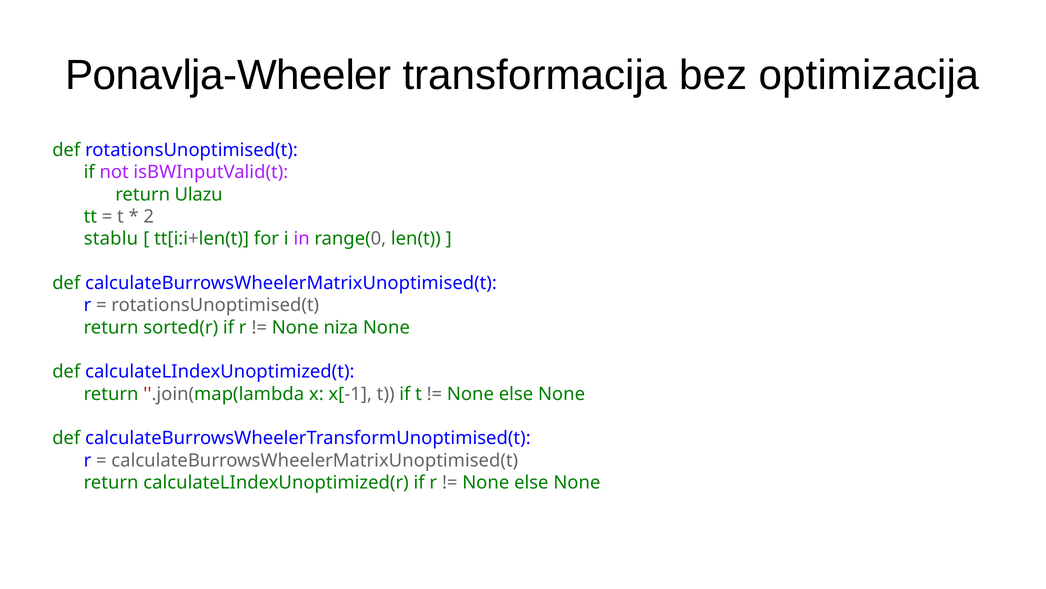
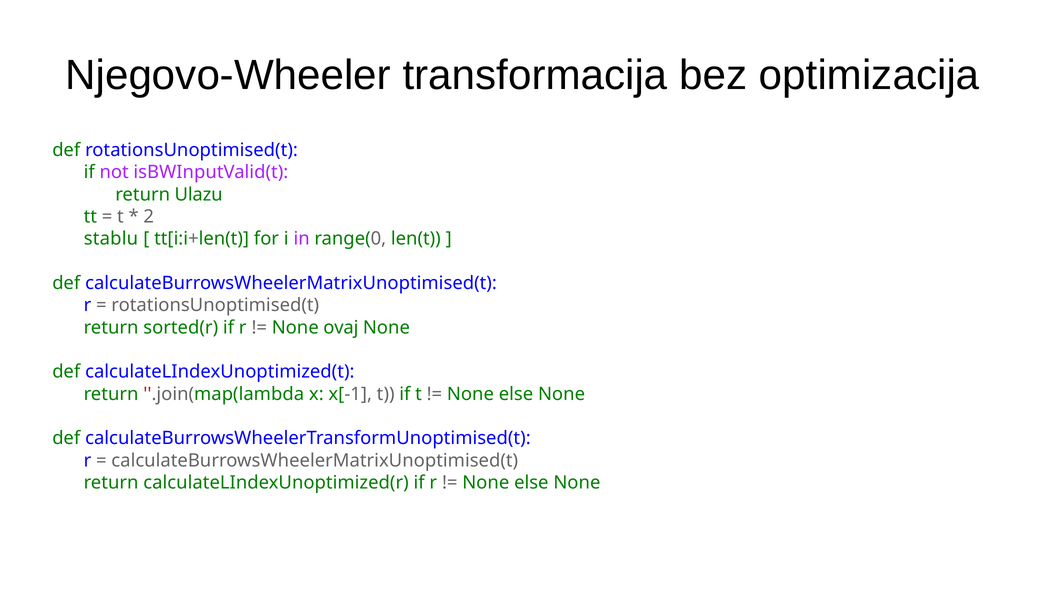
Ponavlja-Wheeler: Ponavlja-Wheeler -> Njegovo-Wheeler (228, 75)
niza: niza -> ovaj (341, 327)
